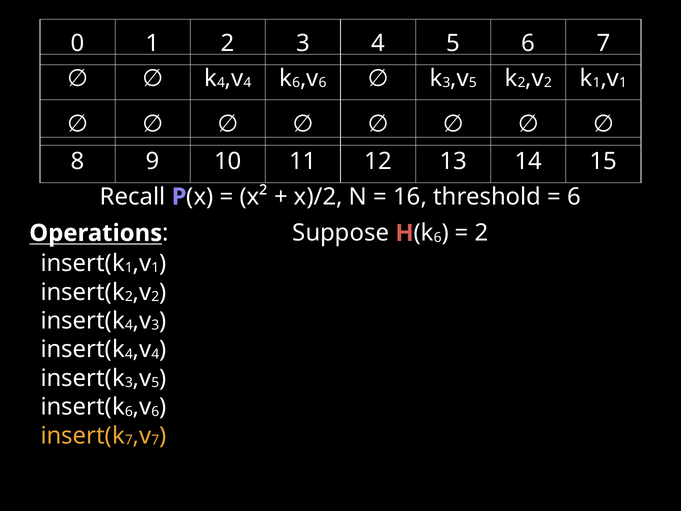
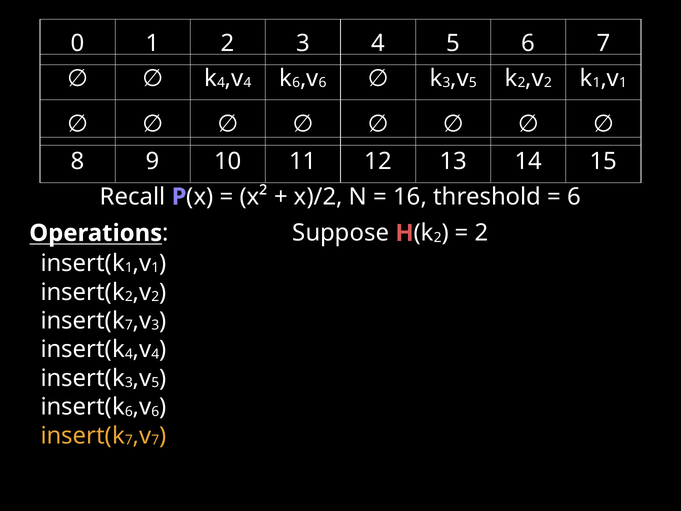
6: 6 -> 2 (438, 237)
4: 4 -> 7 (129, 325)
